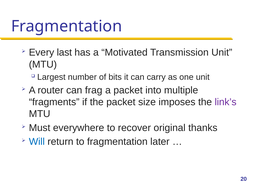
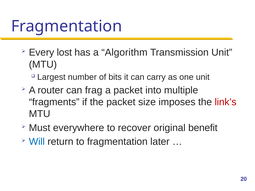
last: last -> lost (64, 53)
Motivated: Motivated -> Algorithm (124, 53)
link’s colour: purple -> red (226, 102)
thanks: thanks -> benefit (203, 128)
